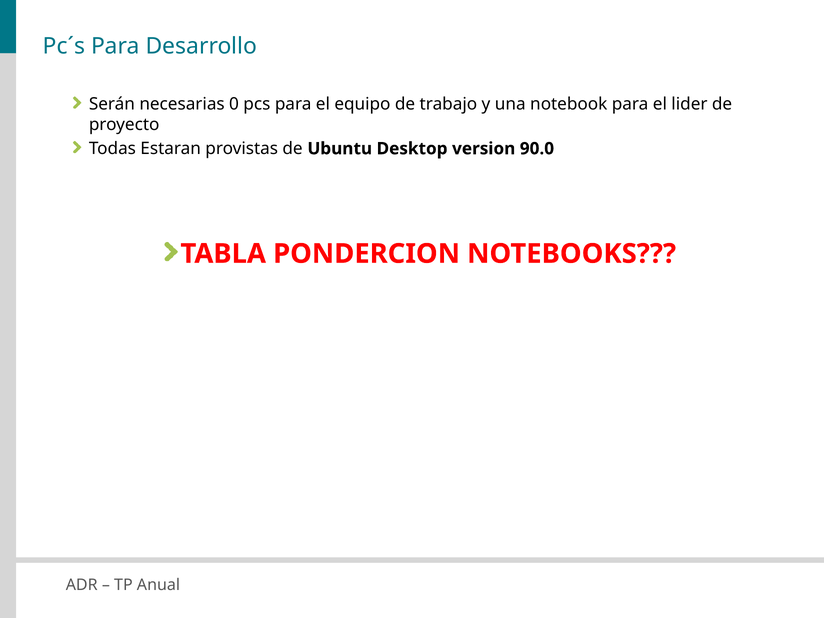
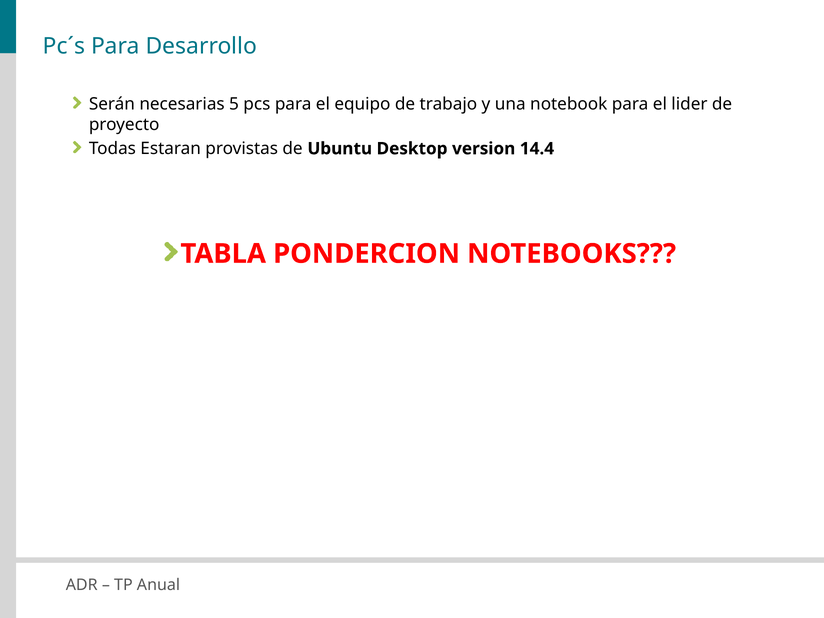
0: 0 -> 5 (234, 104)
90.0: 90.0 -> 14.4 (537, 149)
